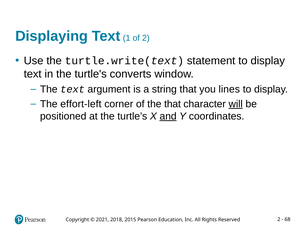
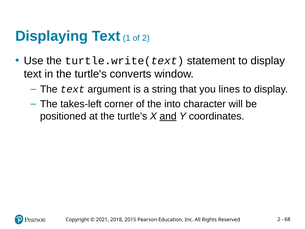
effort-left: effort-left -> takes-left (81, 104)
the that: that -> into (172, 104)
will underline: present -> none (236, 104)
